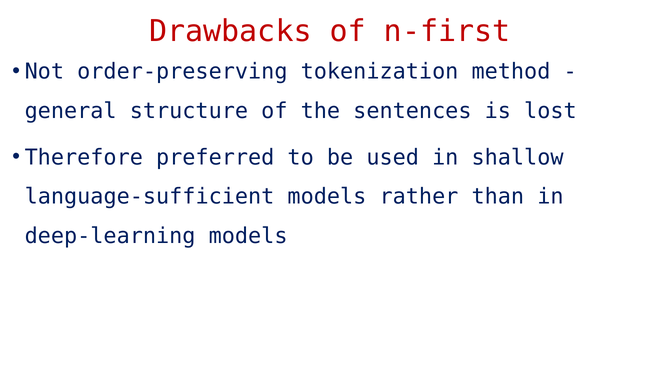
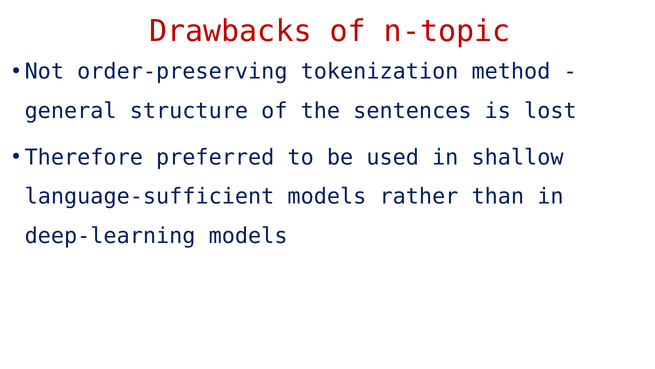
n-first: n-first -> n-topic (447, 31)
